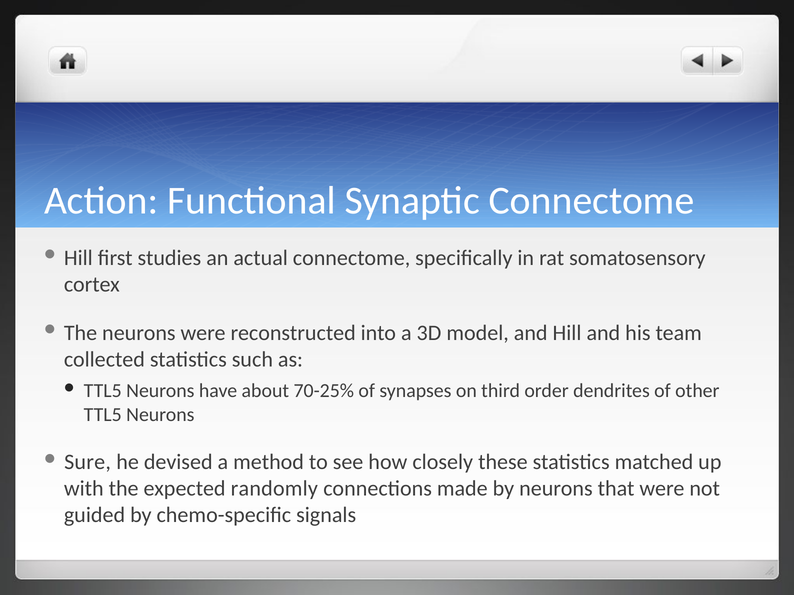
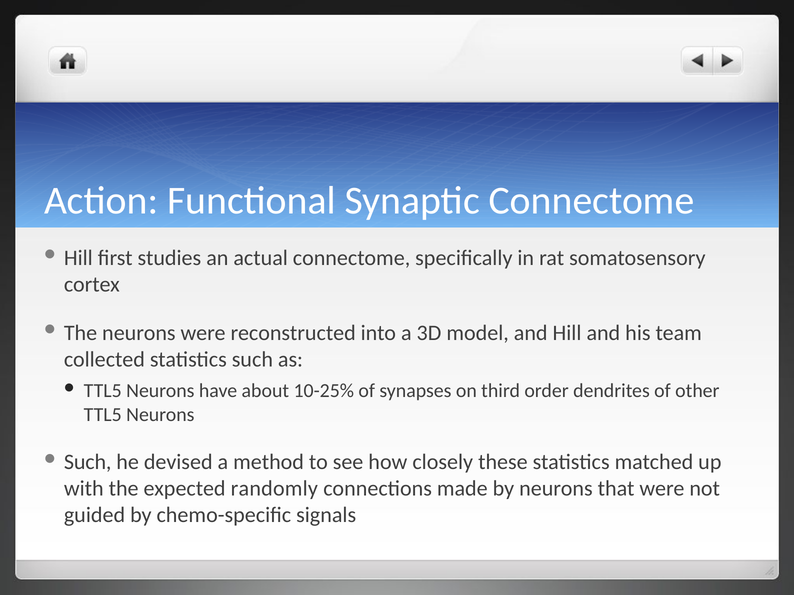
70-25%: 70-25% -> 10-25% (324, 391)
Sure: Sure -> Such (88, 462)
